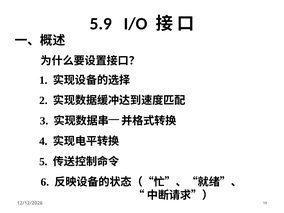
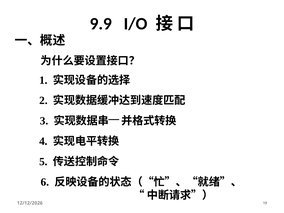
5.9: 5.9 -> 9.9 (101, 24)
